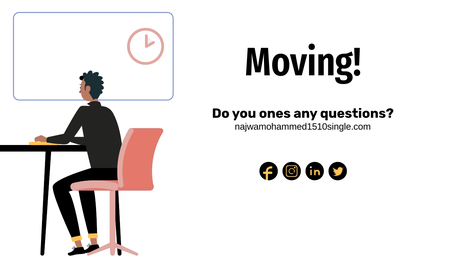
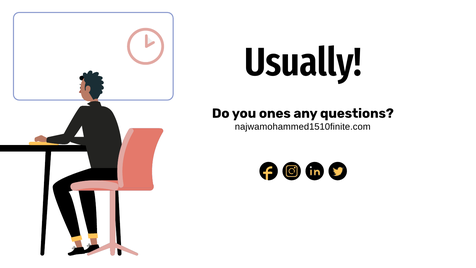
Moving: Moving -> Usually (303, 62)
najwamohammed1510single.com: najwamohammed1510single.com -> najwamohammed1510finite.com (303, 126)
